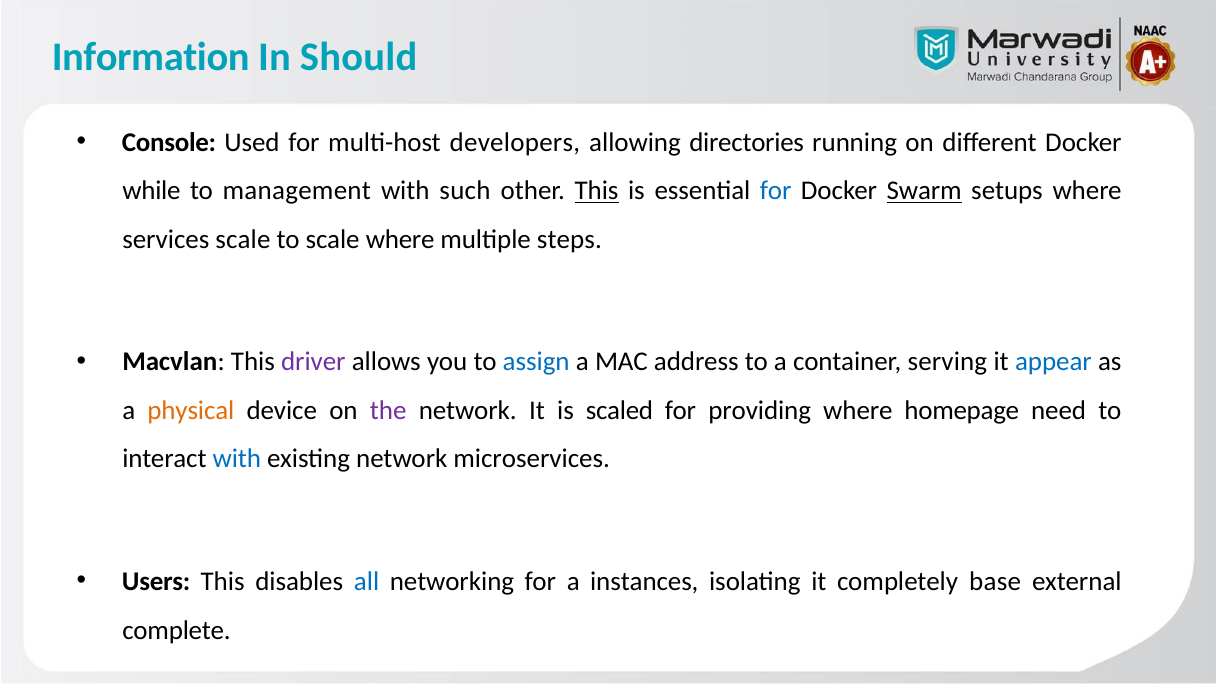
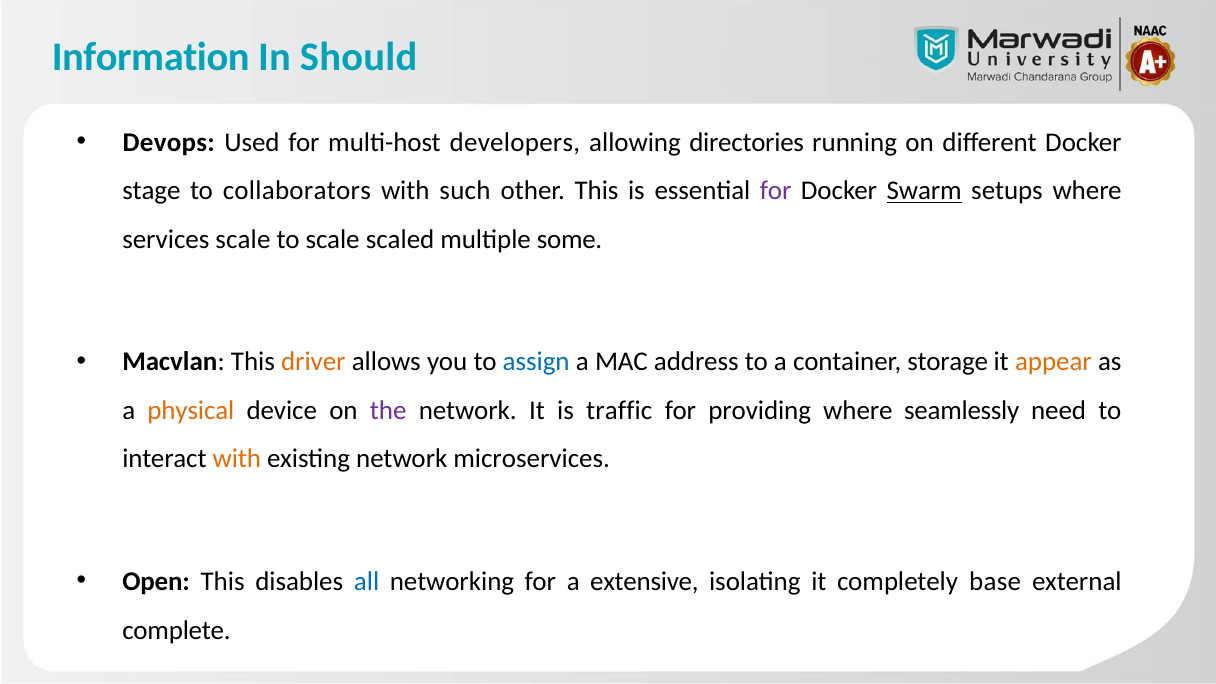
Console: Console -> Devops (169, 142)
while: while -> stage (151, 191)
management: management -> collaborators (297, 191)
This underline: present -> none (597, 191)
for colour: blue -> purple (776, 191)
scale where: where -> scaled (400, 239)
steps: steps -> some (570, 239)
driver colour: purple -> orange (313, 362)
serving: serving -> storage (948, 362)
appear colour: blue -> orange (1053, 362)
scaled: scaled -> traffic (619, 410)
homepage: homepage -> seamlessly (962, 410)
with colour: blue -> orange (237, 459)
Users: Users -> Open (156, 582)
instances: instances -> extensive (644, 582)
